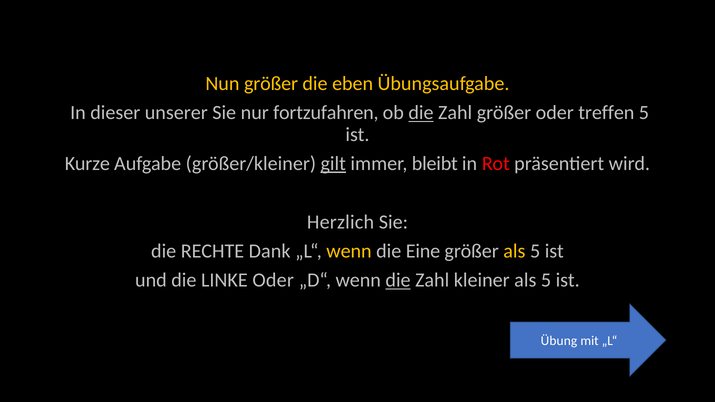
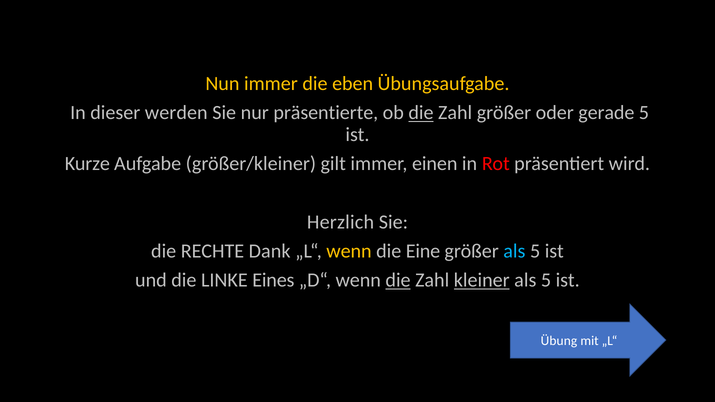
Nun größer: größer -> immer (271, 84)
unserer: unserer -> werden (176, 113)
fortzufahren: fortzufahren -> präsentierte (326, 113)
treffen: treffen -> gerade (606, 113)
gilt underline: present -> none (333, 164)
bleibt: bleibt -> einen (435, 164)
als colour: yellow -> light blue (514, 251)
LINKE Oder: Oder -> Eines (273, 280)
kleiner underline: none -> present (482, 280)
